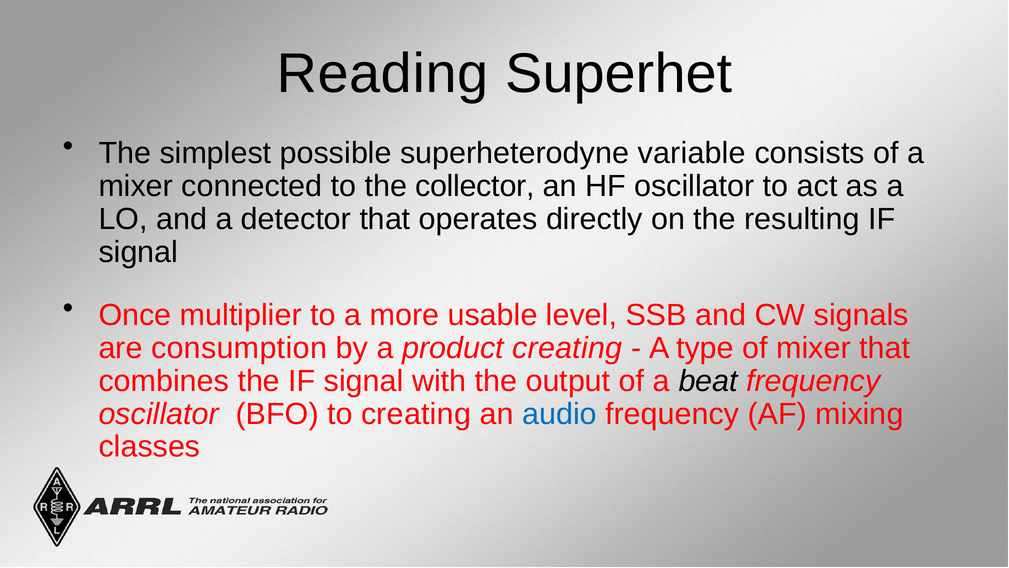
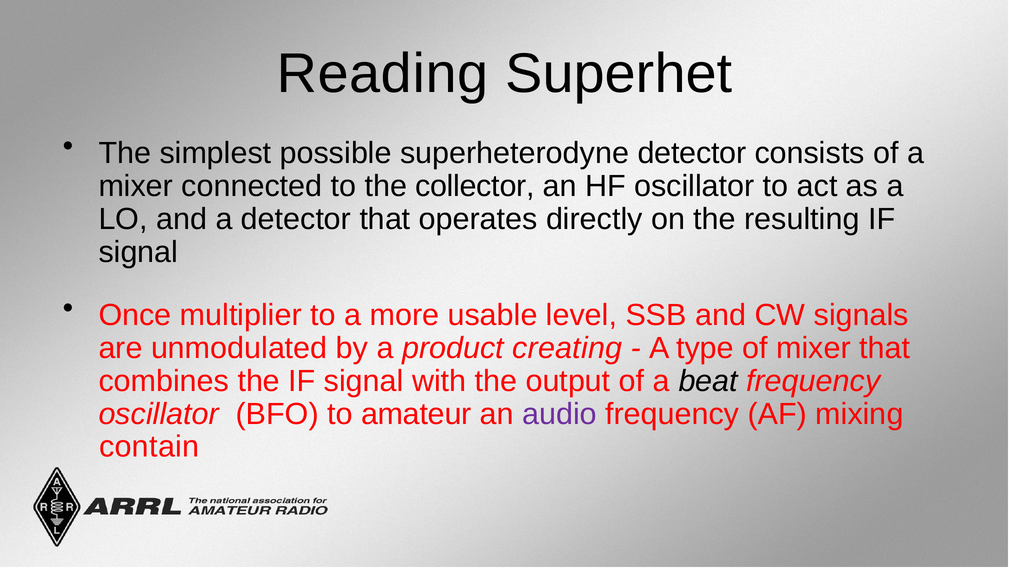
superheterodyne variable: variable -> detector (692, 153)
consumption: consumption -> unmodulated (239, 348)
to creating: creating -> amateur (416, 414)
audio colour: blue -> purple (559, 414)
classes: classes -> contain (149, 447)
